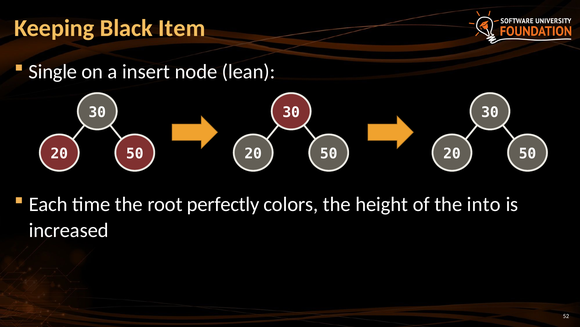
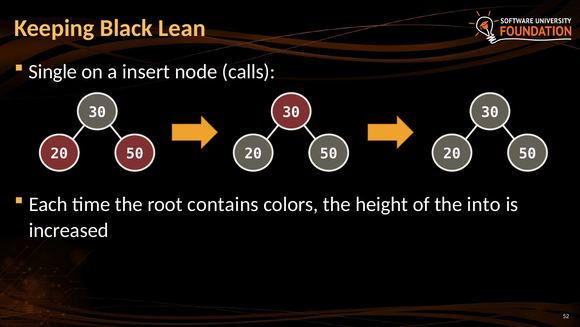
Item: Item -> Lean (182, 28)
lean: lean -> calls (249, 71)
perfectly: perfectly -> contains (223, 204)
